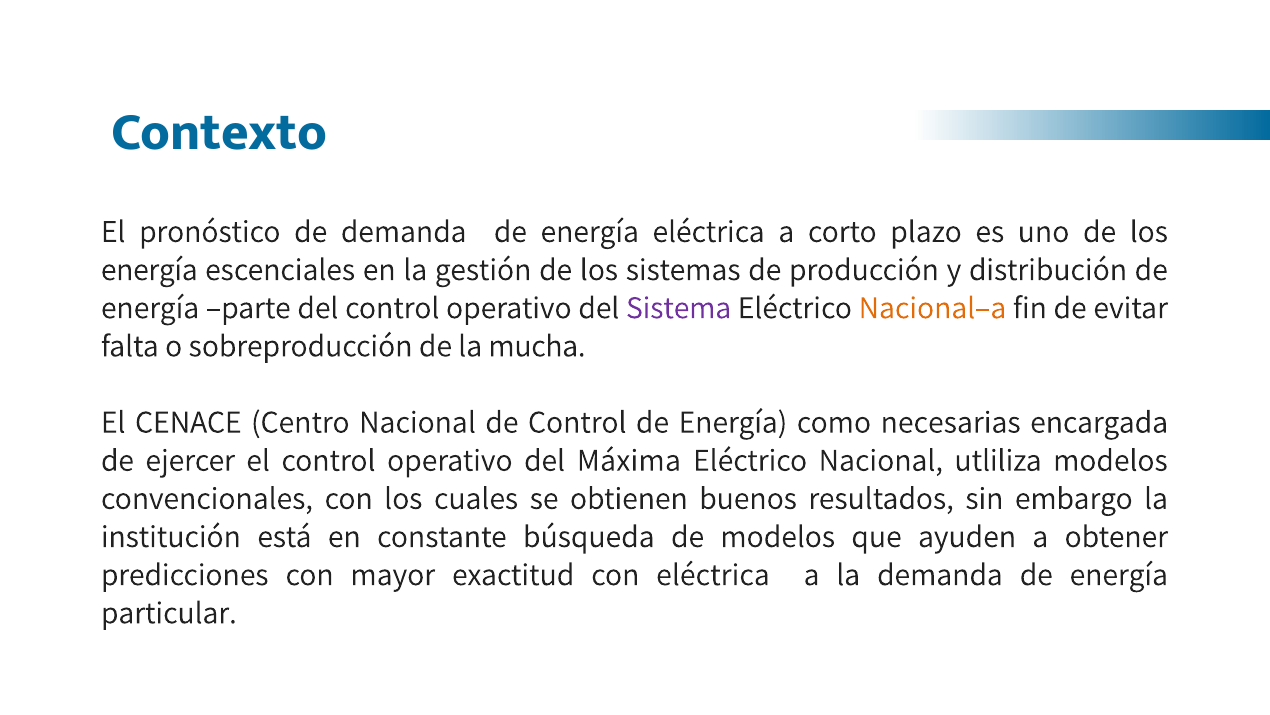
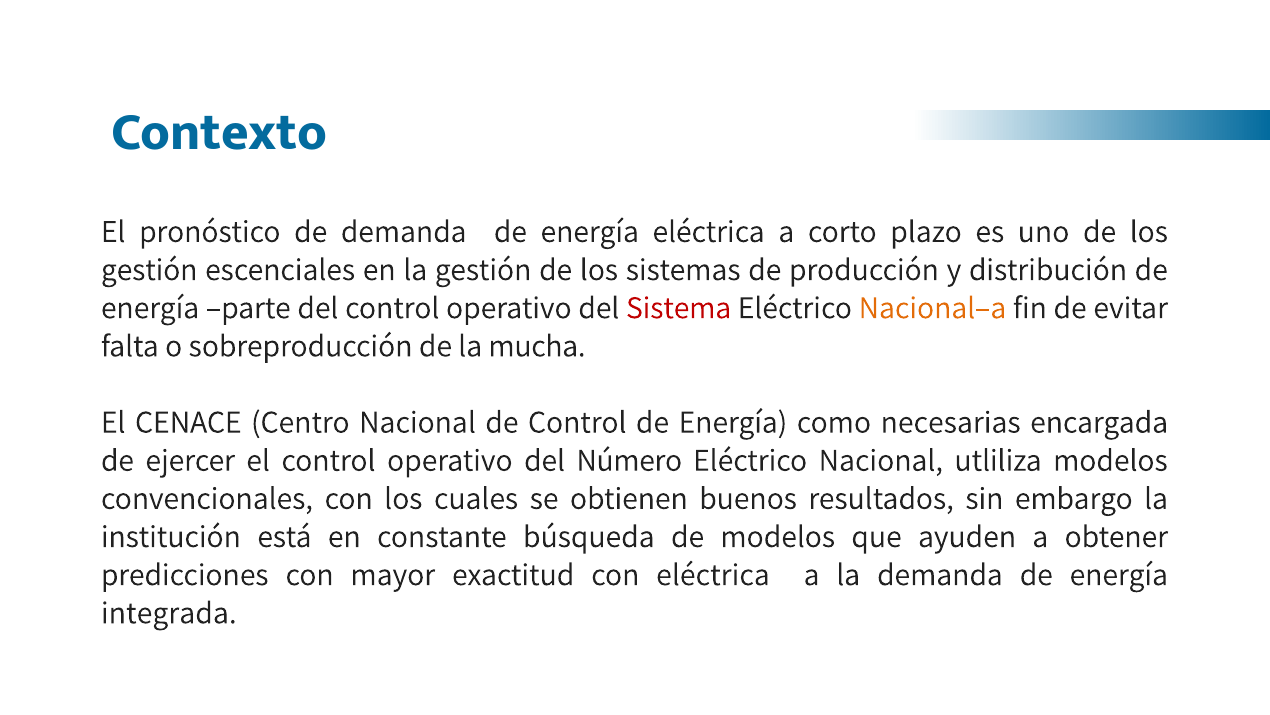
energía: energía -> gestión (149, 269)
Sistema colour: purple -> red (679, 307)
Máxima: Máxima -> Número (629, 460)
particular: particular -> integrada (169, 612)
